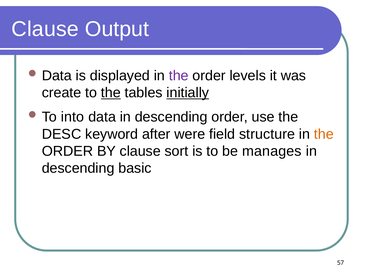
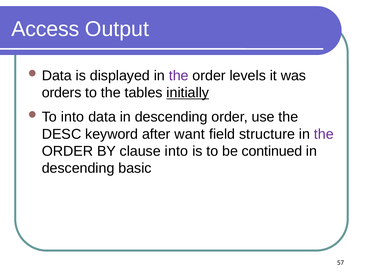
Clause: Clause -> Access (45, 29)
create: create -> orders (62, 93)
the underline: present -> none (111, 93)
were: were -> want (190, 134)
the colour: orange -> purple (324, 134)
clause sort: sort -> into (176, 151)
manages: manages -> continued (272, 151)
